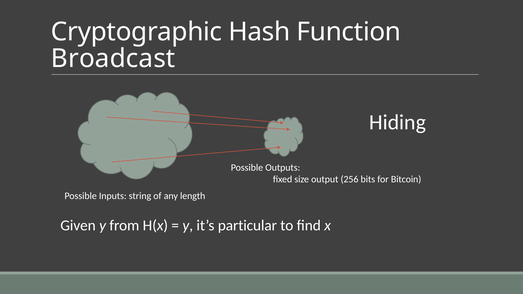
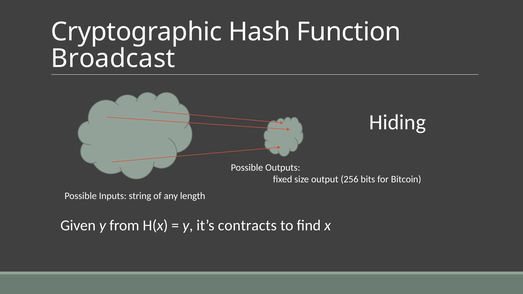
particular: particular -> contracts (247, 226)
